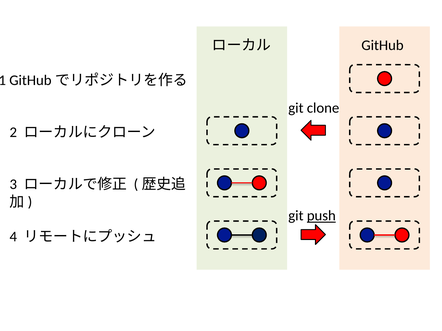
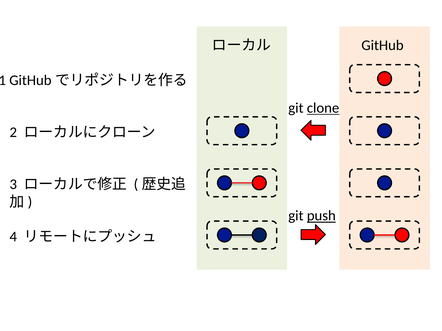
clone underline: none -> present (323, 108)
